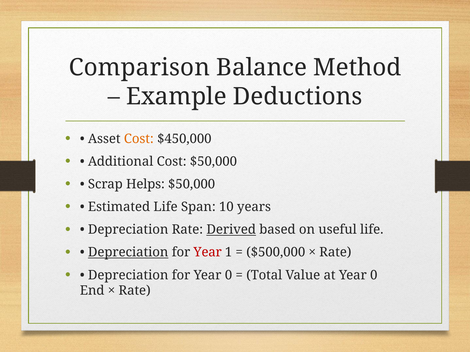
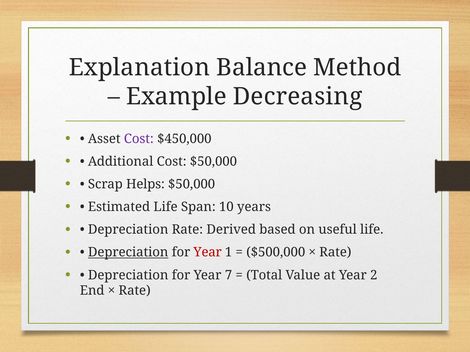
Comparison: Comparison -> Explanation (139, 68)
Deductions: Deductions -> Decreasing (298, 97)
Cost colour: orange -> purple (139, 139)
Derived underline: present -> none (231, 230)
for Year 0: 0 -> 7 (228, 275)
at Year 0: 0 -> 2 (374, 275)
